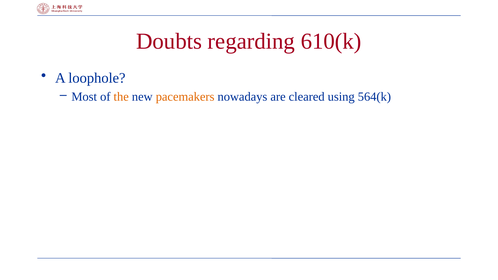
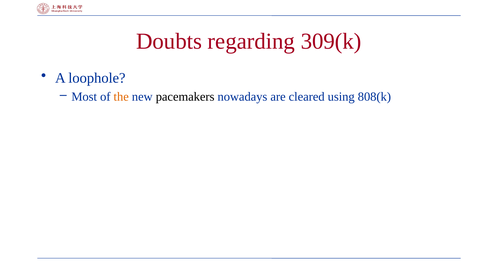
610(k: 610(k -> 309(k (331, 41)
pacemakers colour: orange -> black (185, 97)
564(k: 564(k -> 808(k (374, 97)
